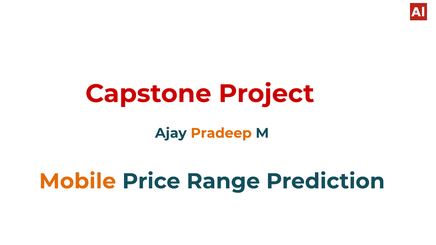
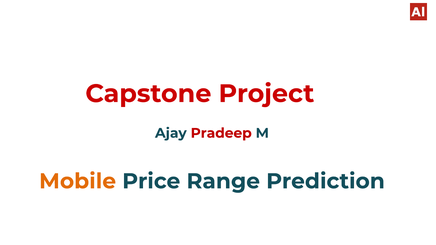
Pradeep colour: orange -> red (221, 133)
